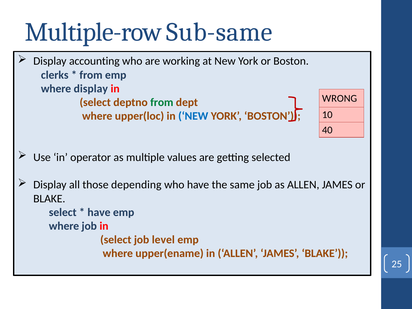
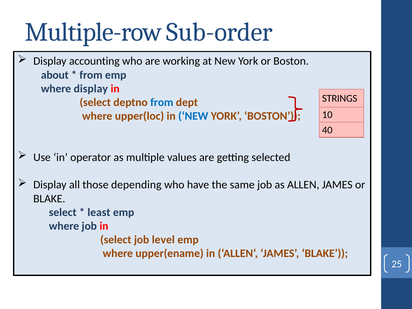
Sub-same: Sub-same -> Sub-order (219, 32)
clerks: clerks -> about (55, 75)
WRONG: WRONG -> STRINGS (340, 98)
from colour: green -> blue (162, 102)
have: have -> least (99, 212)
